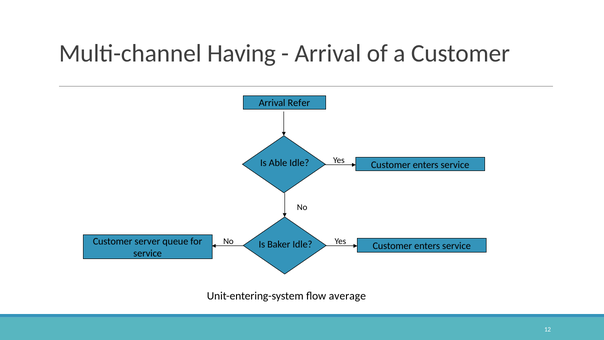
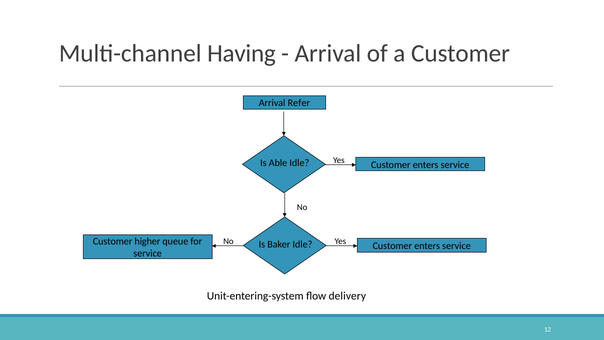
server: server -> higher (147, 241)
average: average -> delivery (347, 296)
